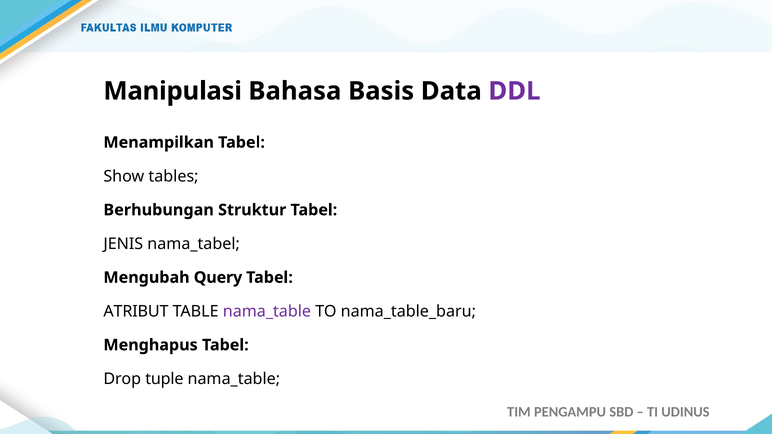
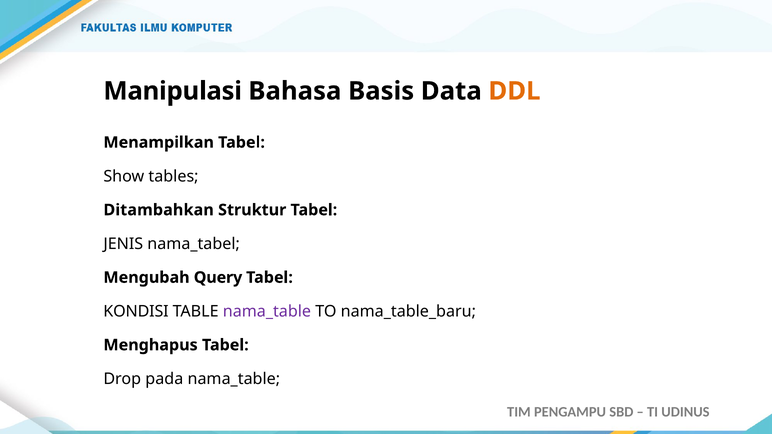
DDL colour: purple -> orange (514, 91)
Berhubungan: Berhubungan -> Ditambahkan (159, 210)
ATRIBUT: ATRIBUT -> KONDISI (136, 311)
tuple: tuple -> pada (164, 379)
